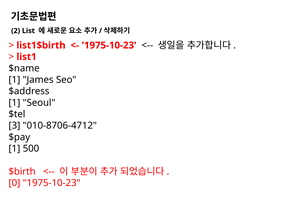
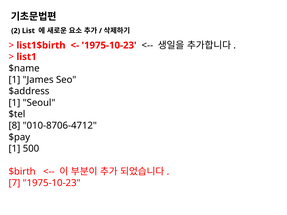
3: 3 -> 8 (14, 126)
0: 0 -> 7 (14, 183)
